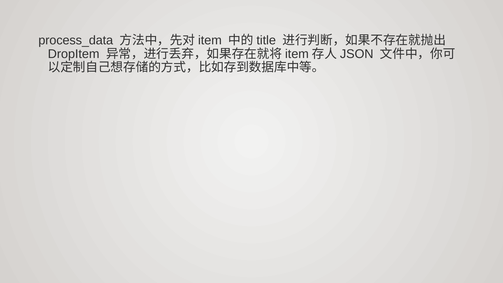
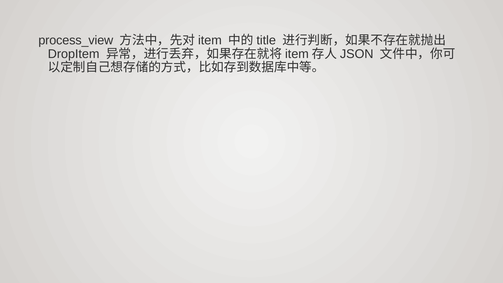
process_data: process_data -> process_view (76, 40)
